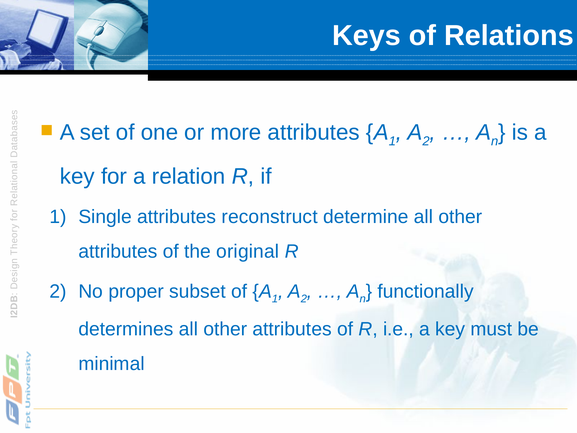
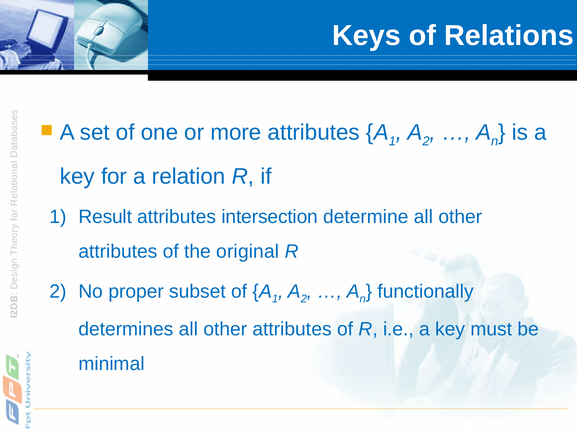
Single: Single -> Result (105, 217)
reconstruct: reconstruct -> intersection (270, 217)
